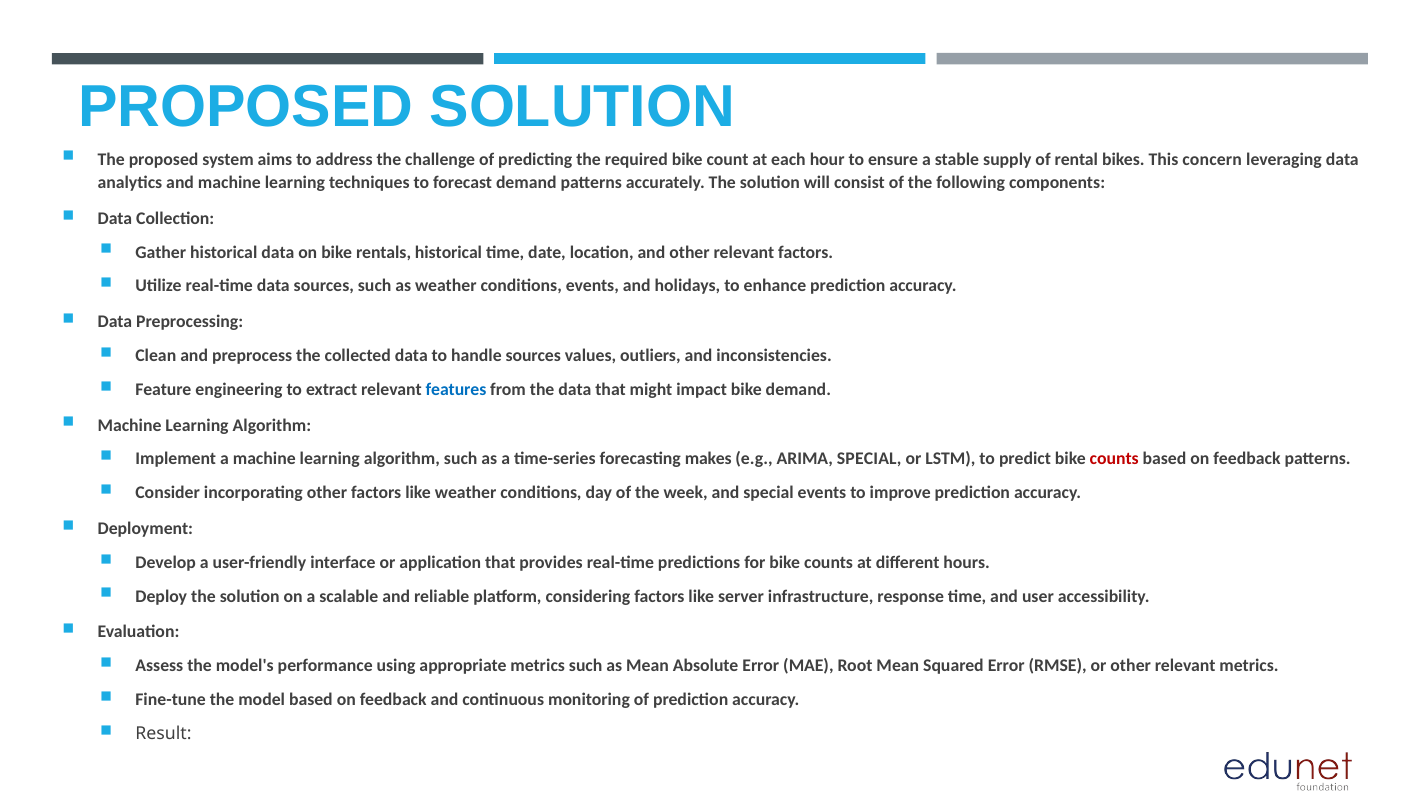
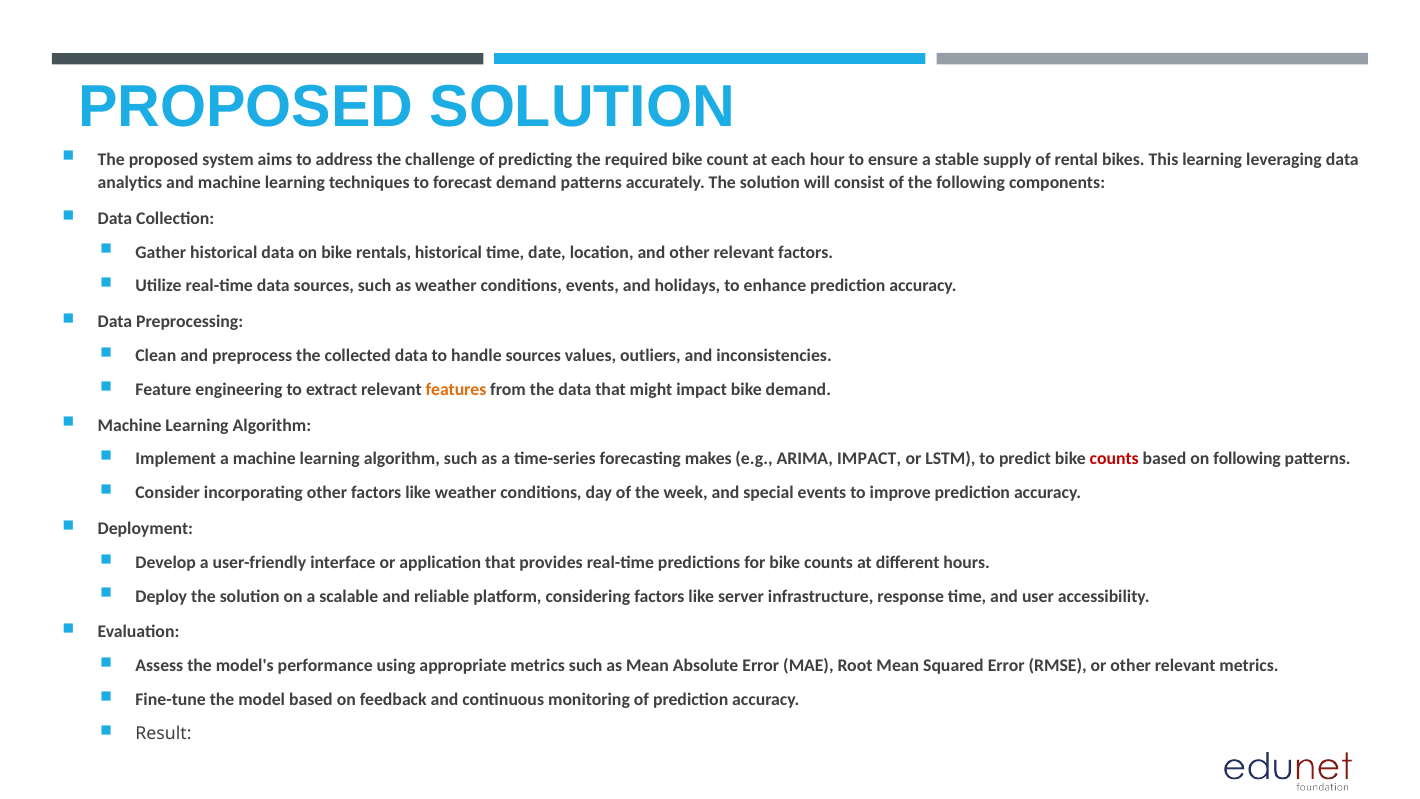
This concern: concern -> learning (1212, 159)
features colour: blue -> orange (456, 389)
ARIMA SPECIAL: SPECIAL -> IMPACT (869, 459)
feedback: feedback -> following (1247, 459)
